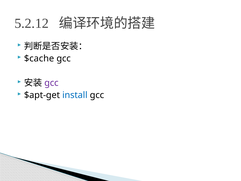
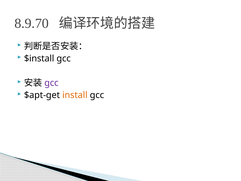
5.2.12: 5.2.12 -> 8.9.70 (32, 23)
$cache: $cache -> $install (39, 58)
install colour: blue -> orange (75, 95)
